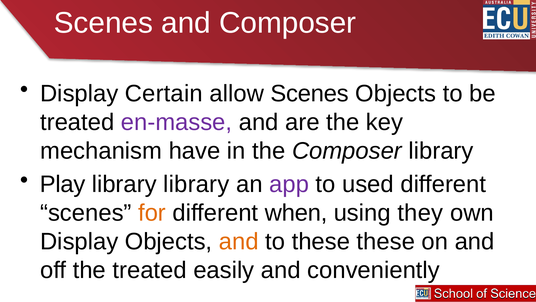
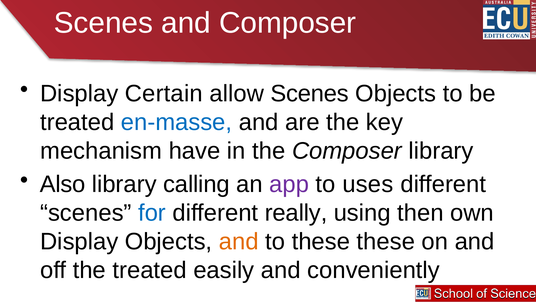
en-masse colour: purple -> blue (177, 122)
Play: Play -> Also (63, 184)
library library: library -> calling (196, 184)
used: used -> uses (368, 184)
for colour: orange -> blue (152, 213)
when: when -> really (296, 213)
they: they -> then (420, 213)
